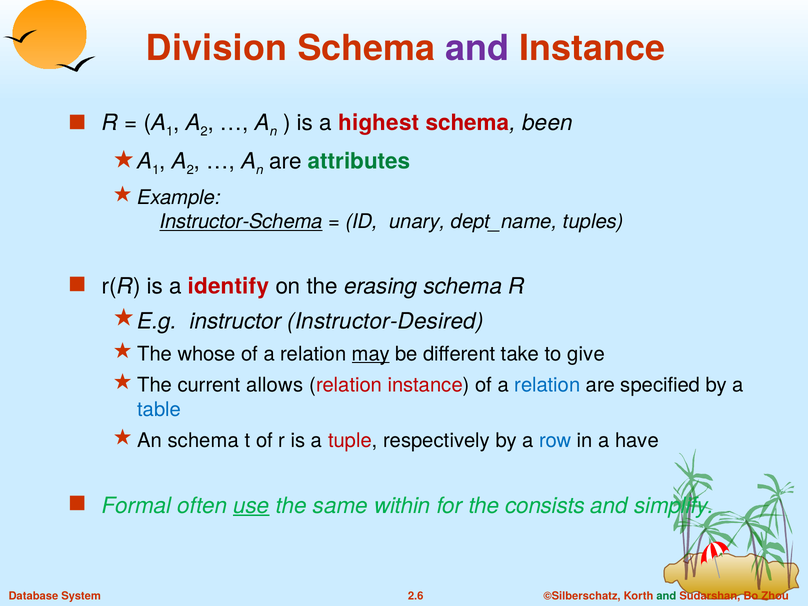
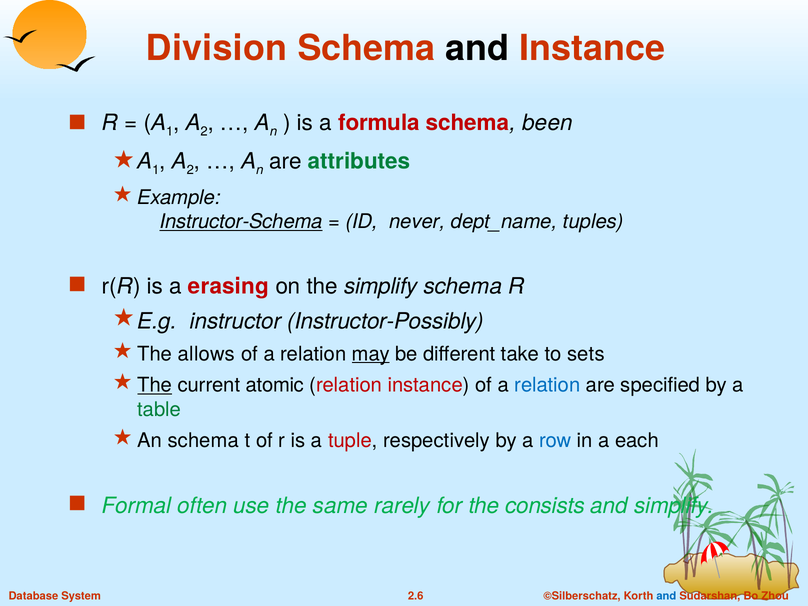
and colour: purple -> black (477, 48)
highest: highest -> formula (379, 123)
unary: unary -> never (417, 222)
identify: identify -> erasing (228, 287)
the erasing: erasing -> simplify (381, 287)
Instructor-Desired: Instructor-Desired -> Instructor-Possibly (386, 321)
whose: whose -> allows (206, 354)
give: give -> sets (586, 354)
The underline: none -> present (155, 385)
allows: allows -> atomic (275, 385)
table colour: blue -> green (159, 409)
have: have -> each (637, 441)
use underline: present -> none (251, 506)
within: within -> rarely (402, 506)
and colour: green -> blue (666, 596)
